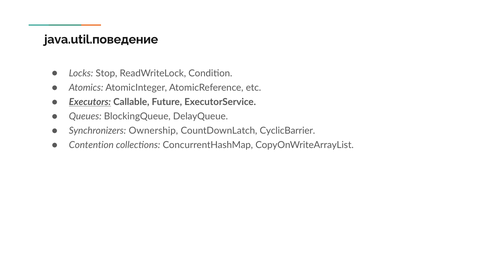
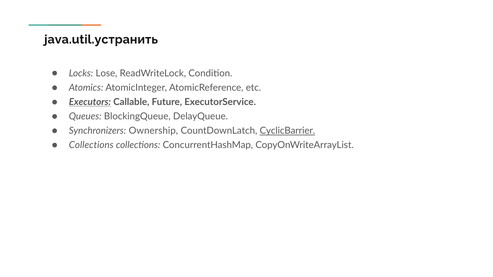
java.util.поведение: java.util.поведение -> java.util.устранить (101, 39)
Stop: Stop -> Lose (106, 73)
CyclicBarrier underline: none -> present (287, 131)
Contention: Contention -> Collections (91, 145)
